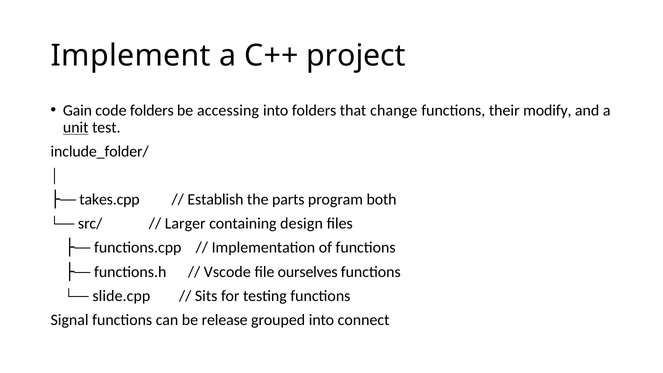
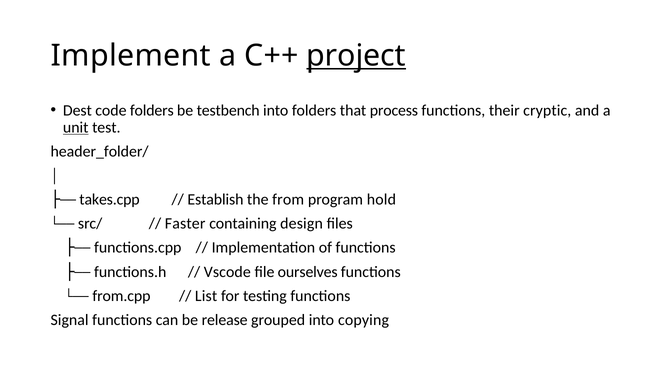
project underline: none -> present (356, 56)
Gain: Gain -> Dest (77, 110)
accessing: accessing -> testbench (228, 110)
change: change -> process (394, 110)
modify: modify -> cryptic (547, 110)
include_folder/: include_folder/ -> header_folder/ (100, 151)
parts: parts -> from (288, 200)
both: both -> hold (381, 200)
Larger: Larger -> Faster (185, 224)
slide.cpp: slide.cpp -> from.cpp (121, 296)
Sits: Sits -> List (206, 296)
connect: connect -> copying (363, 320)
